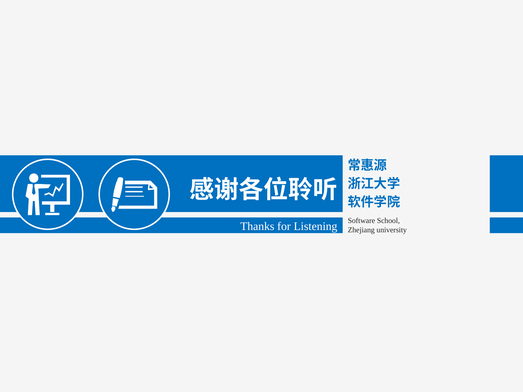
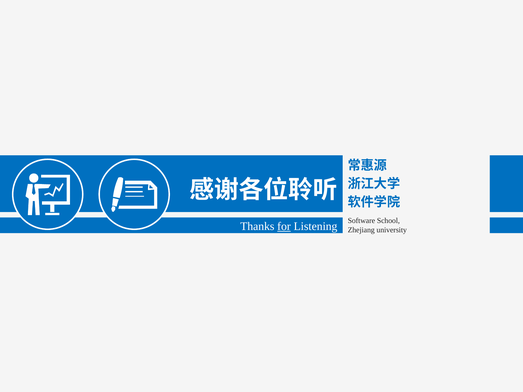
for underline: none -> present (284, 227)
